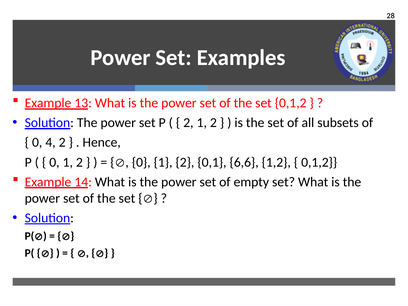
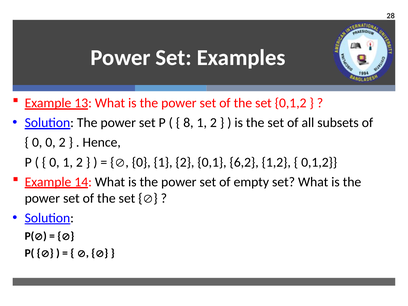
2: 2 -> 8 (188, 123)
0 4: 4 -> 0 (50, 142)
6,6: 6,6 -> 6,2 (244, 162)
